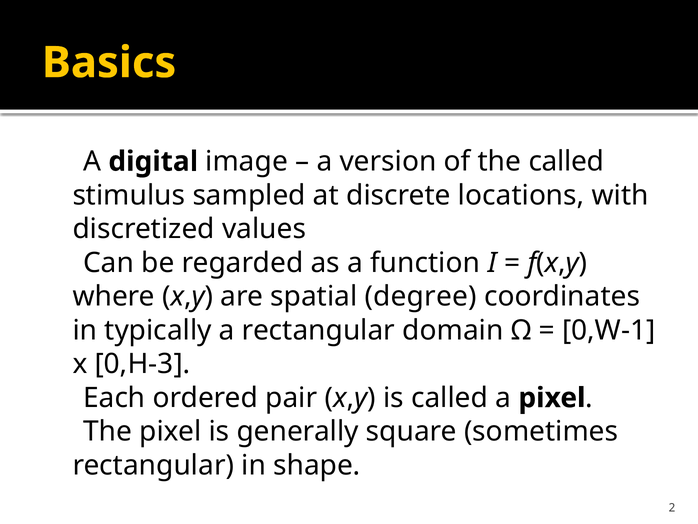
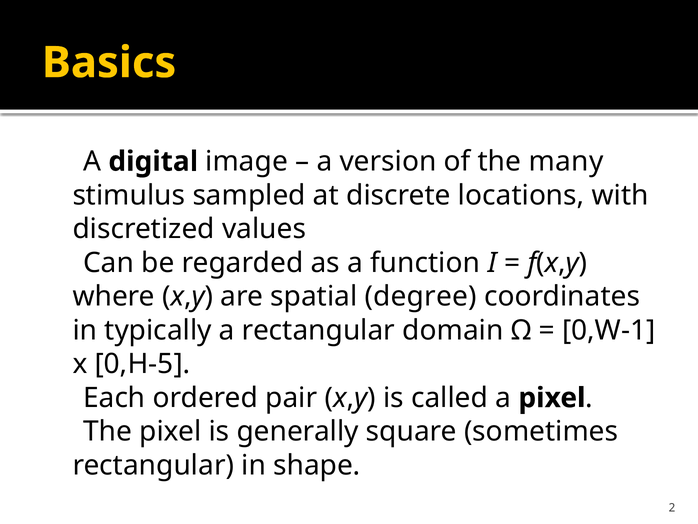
the called: called -> many (566, 161)
0,H-3: 0,H-3 -> 0,H-5 (142, 364)
